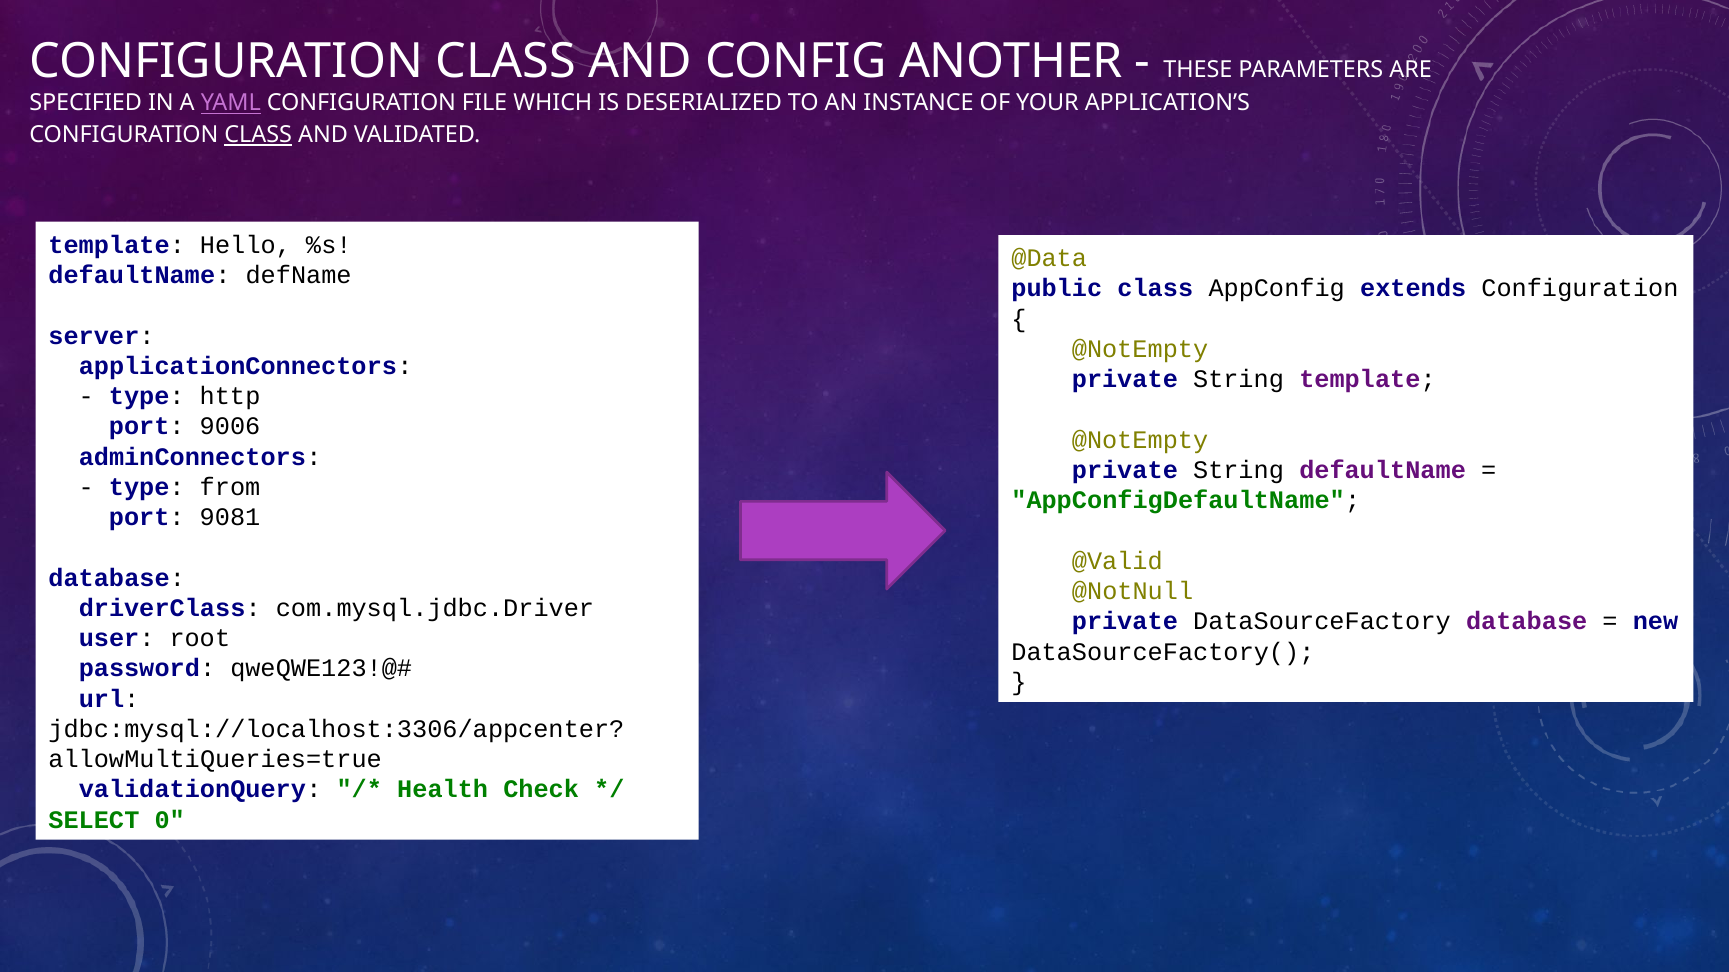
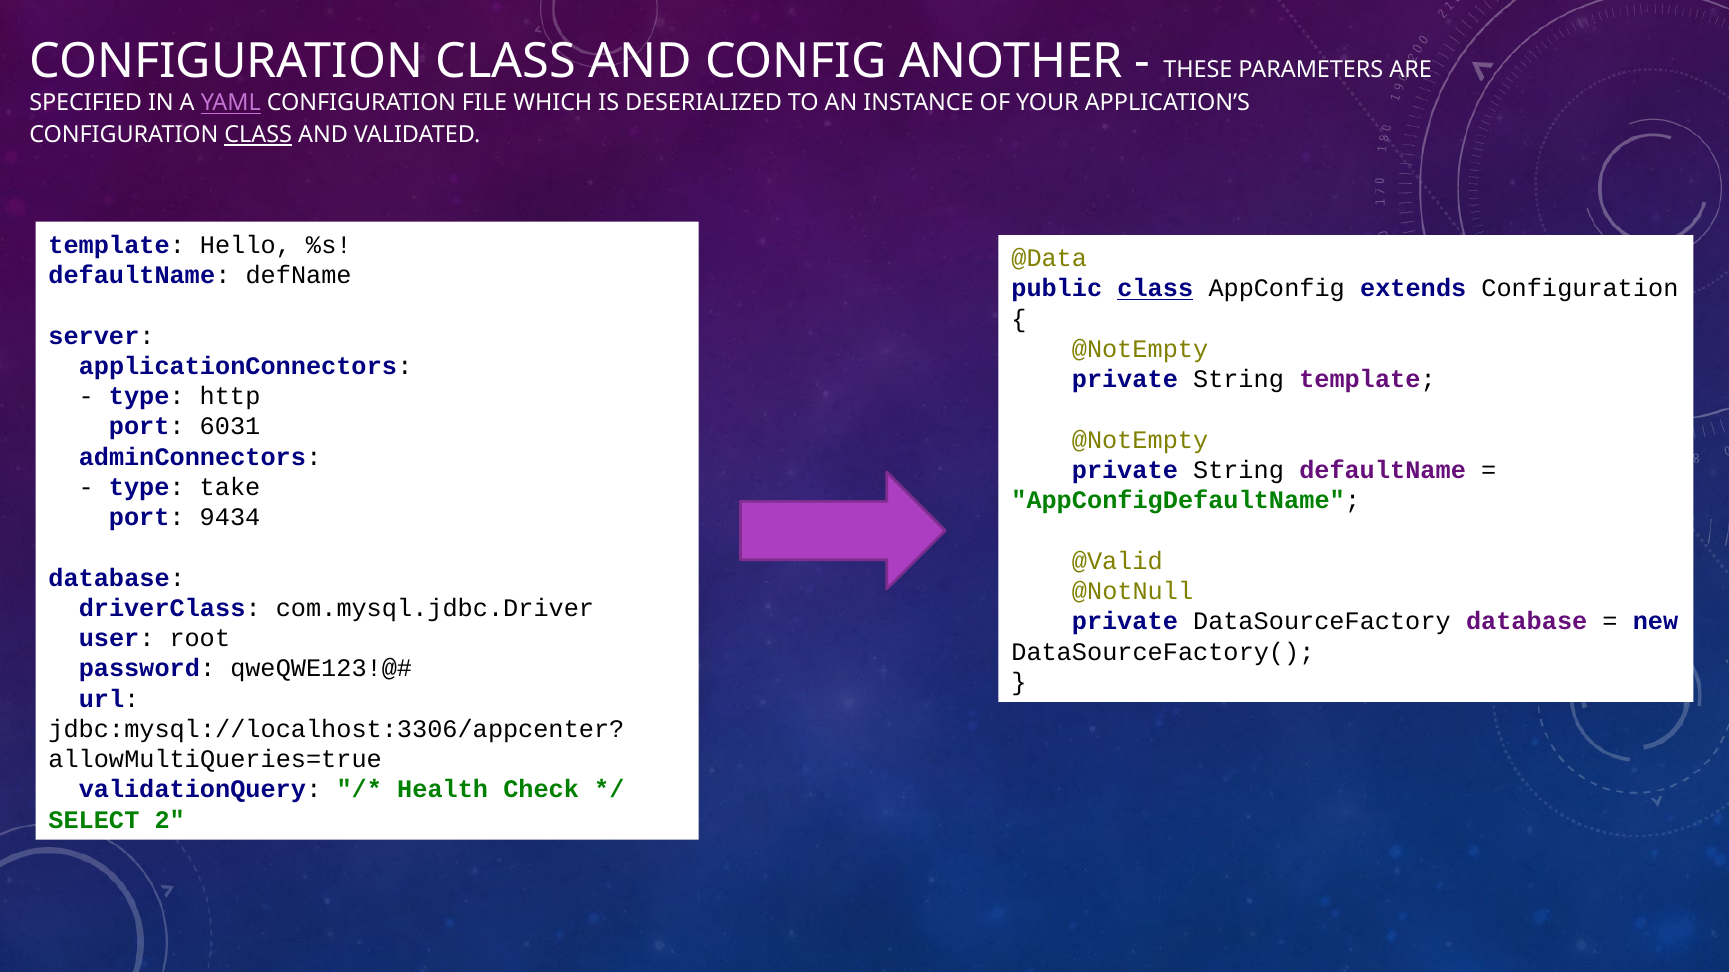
class underline: none -> present (1155, 289)
9006: 9006 -> 6031 (230, 427)
from: from -> take (230, 487)
9081: 9081 -> 9434 (230, 518)
0: 0 -> 2 (170, 820)
